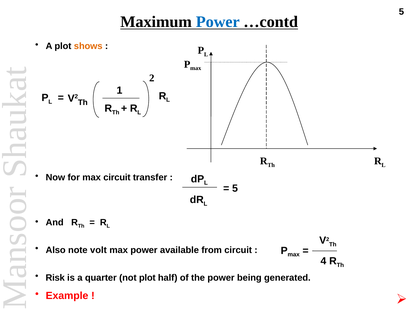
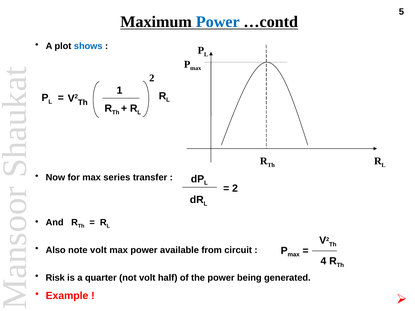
shows colour: orange -> blue (88, 46)
max circuit: circuit -> series (117, 178)
5: 5 -> 2 (235, 189)
not plot: plot -> volt (147, 278)
